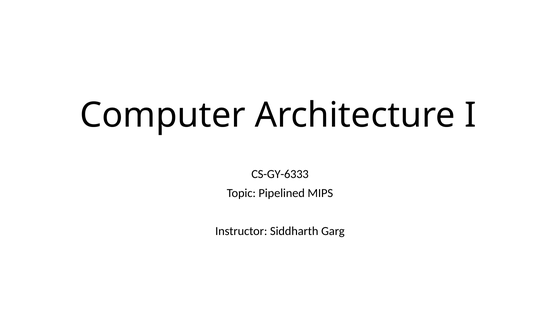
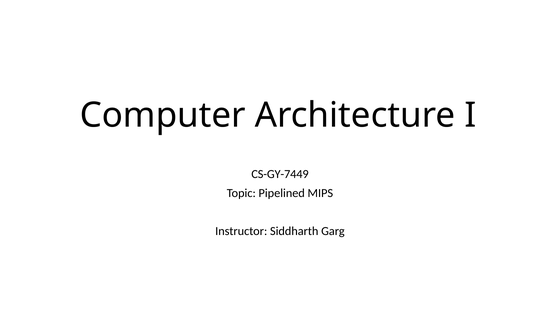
CS-GY-6333: CS-GY-6333 -> CS-GY-7449 (280, 174)
